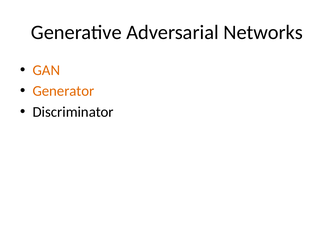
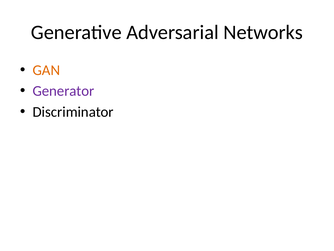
Generator colour: orange -> purple (63, 91)
